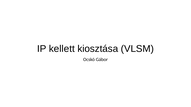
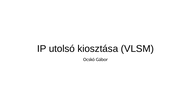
kellett: kellett -> utolsó (62, 49)
